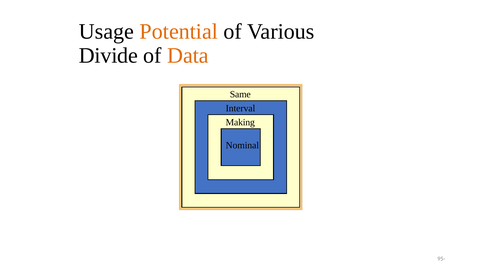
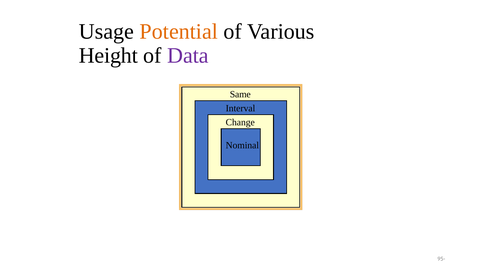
Divide: Divide -> Height (108, 55)
Data colour: orange -> purple (188, 55)
Making: Making -> Change (240, 122)
